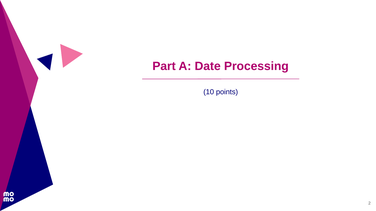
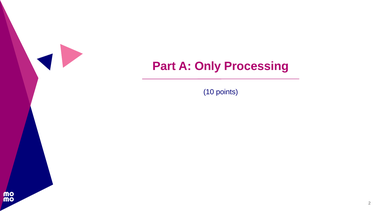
Date: Date -> Only (208, 66)
